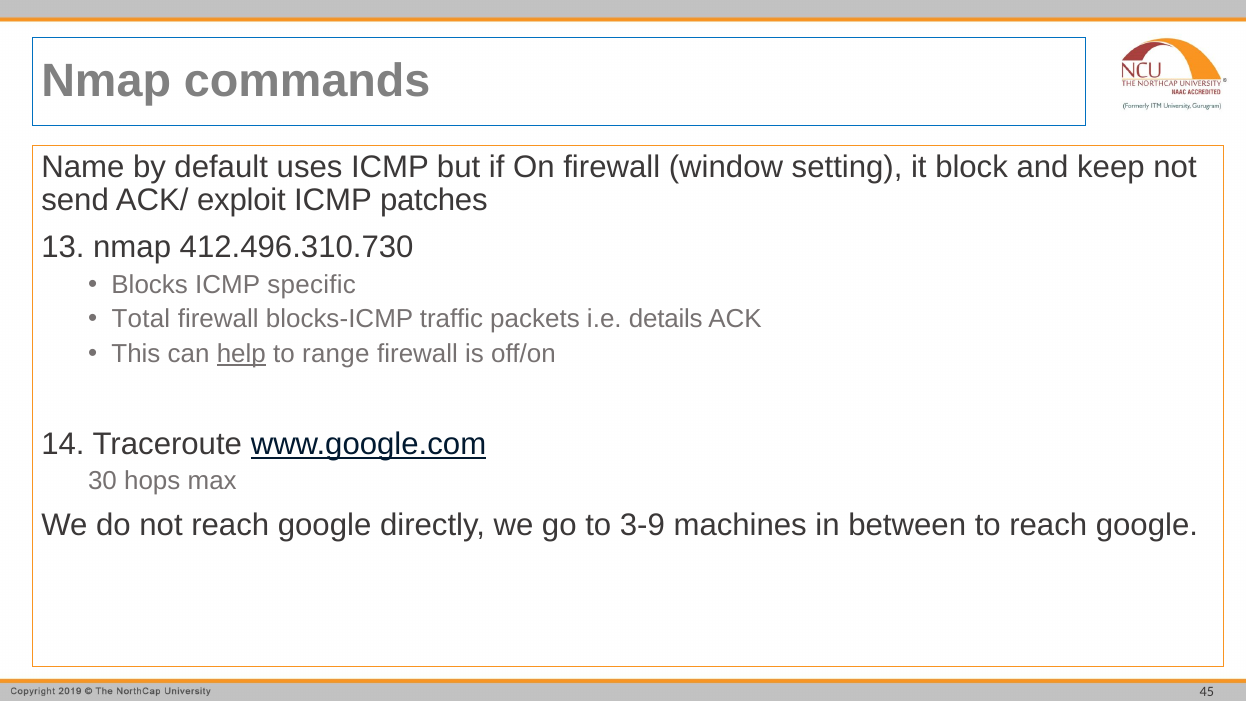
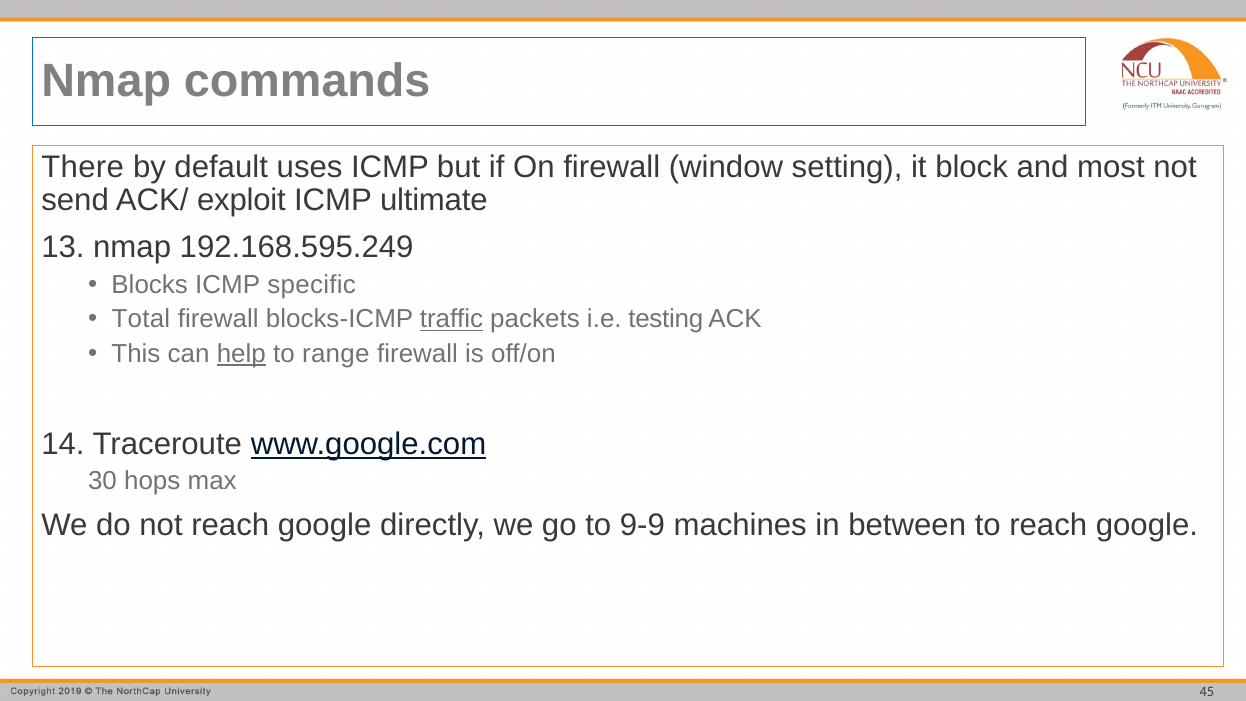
Name: Name -> There (83, 167)
keep: keep -> most (1111, 167)
patches: patches -> ultimate (434, 201)
412.496.310.730: 412.496.310.730 -> 192.168.595.249 (297, 247)
traffic underline: none -> present (451, 319)
details: details -> testing (666, 319)
3-9: 3-9 -> 9-9 (642, 525)
